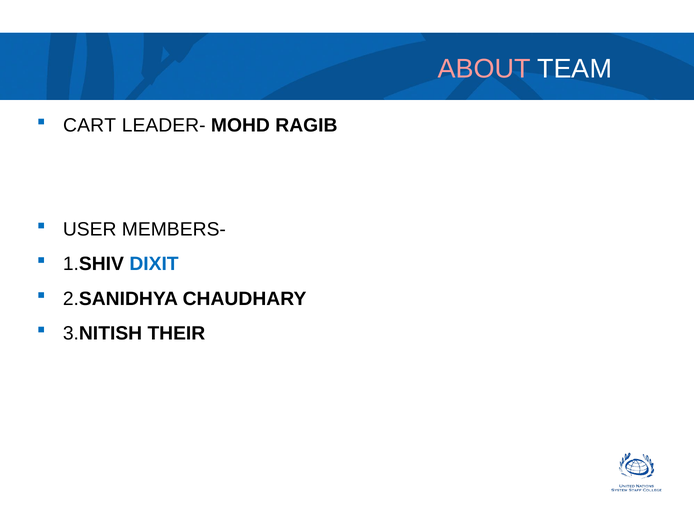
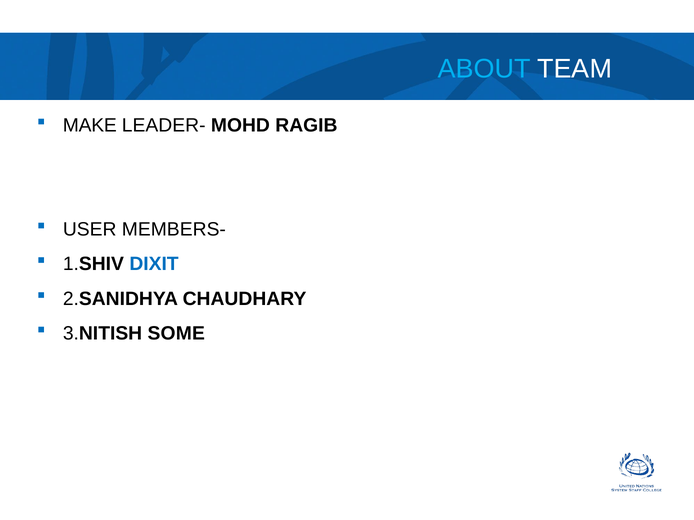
ABOUT colour: pink -> light blue (484, 69)
CART: CART -> MAKE (90, 125)
THEIR: THEIR -> SOME (176, 334)
